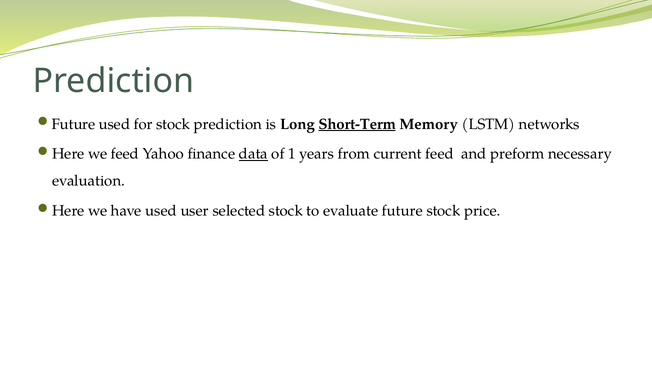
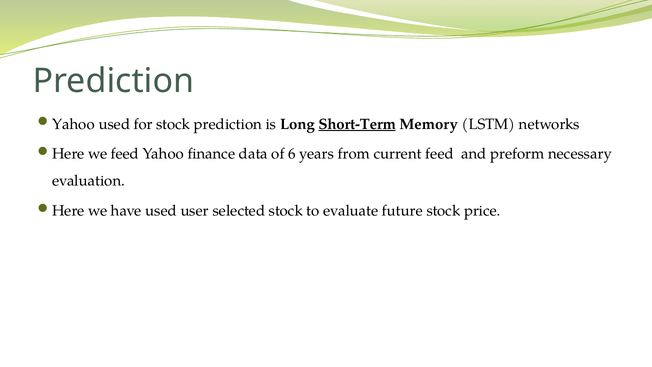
Future: Future -> Yahoo (73, 124)
data underline: present -> none (253, 154)
1: 1 -> 6 (292, 154)
